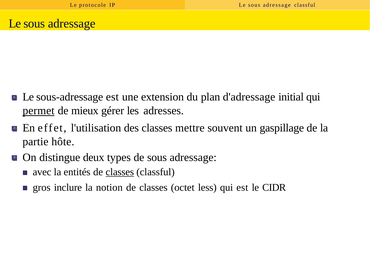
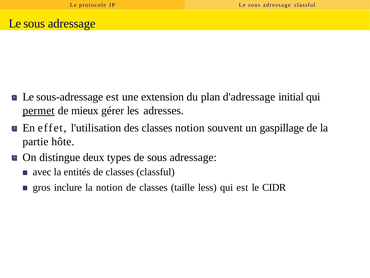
classes mettre: mettre -> notion (190, 128)
classes underline: present -> none (120, 172)
octet: octet -> taille (183, 187)
